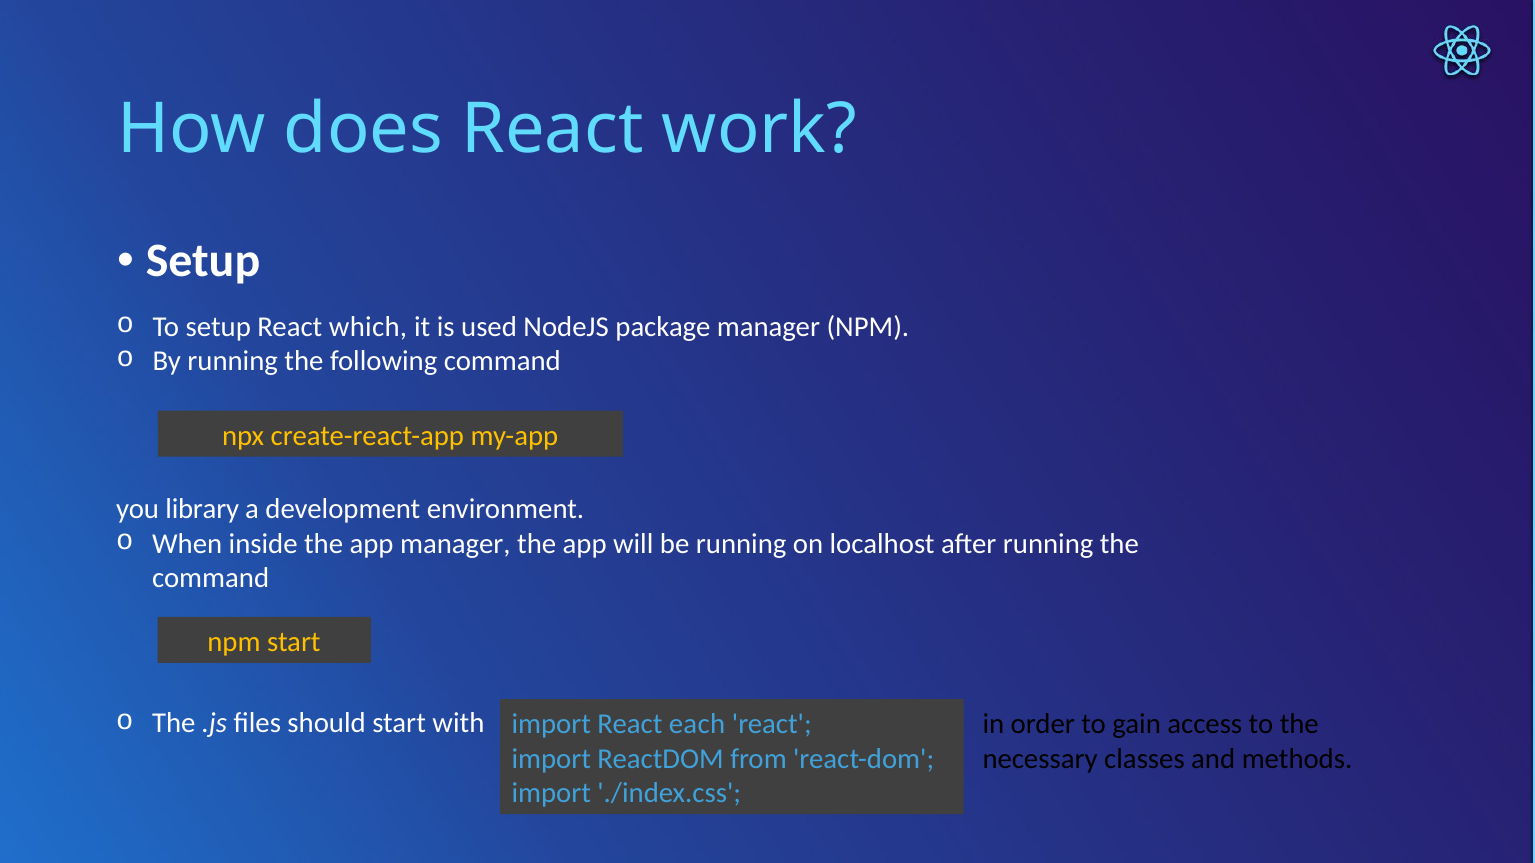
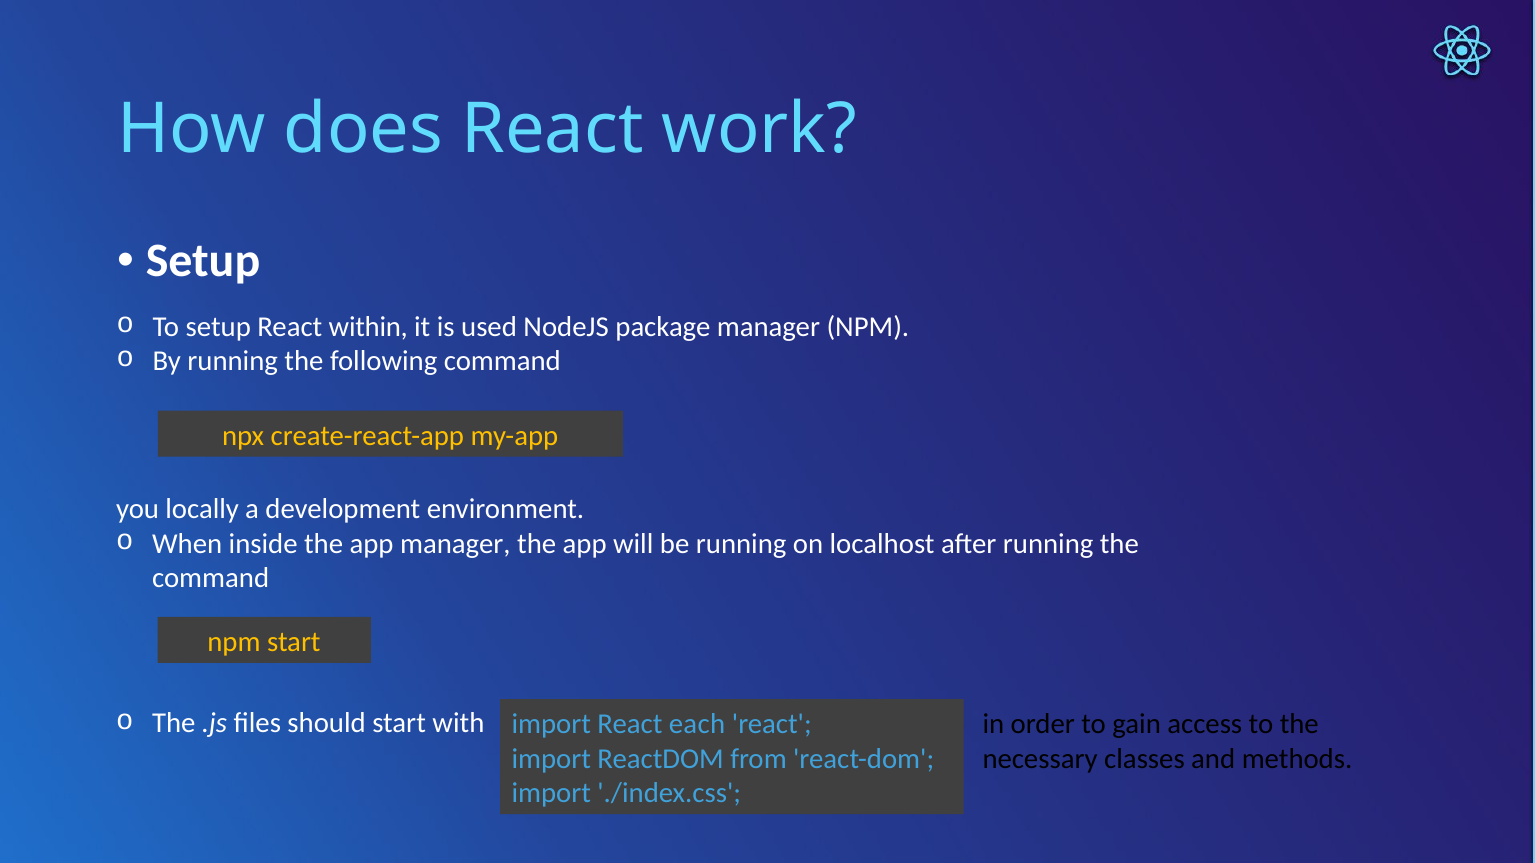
which: which -> within (368, 327)
library: library -> locally (202, 510)
